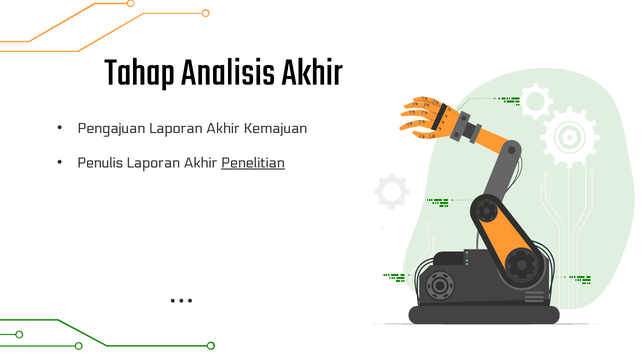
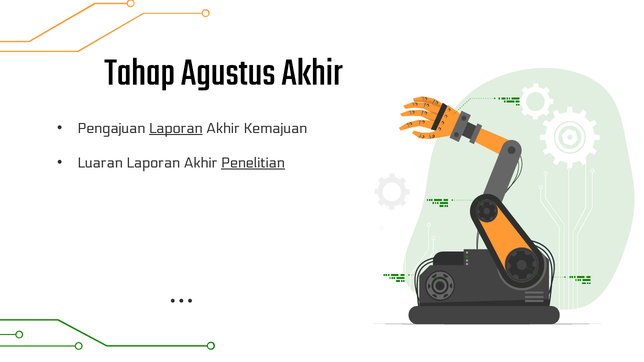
Analisis: Analisis -> Agustus (228, 72)
Laporan underline: none -> present (176, 129)
Penulis: Penulis -> Luaran (100, 163)
